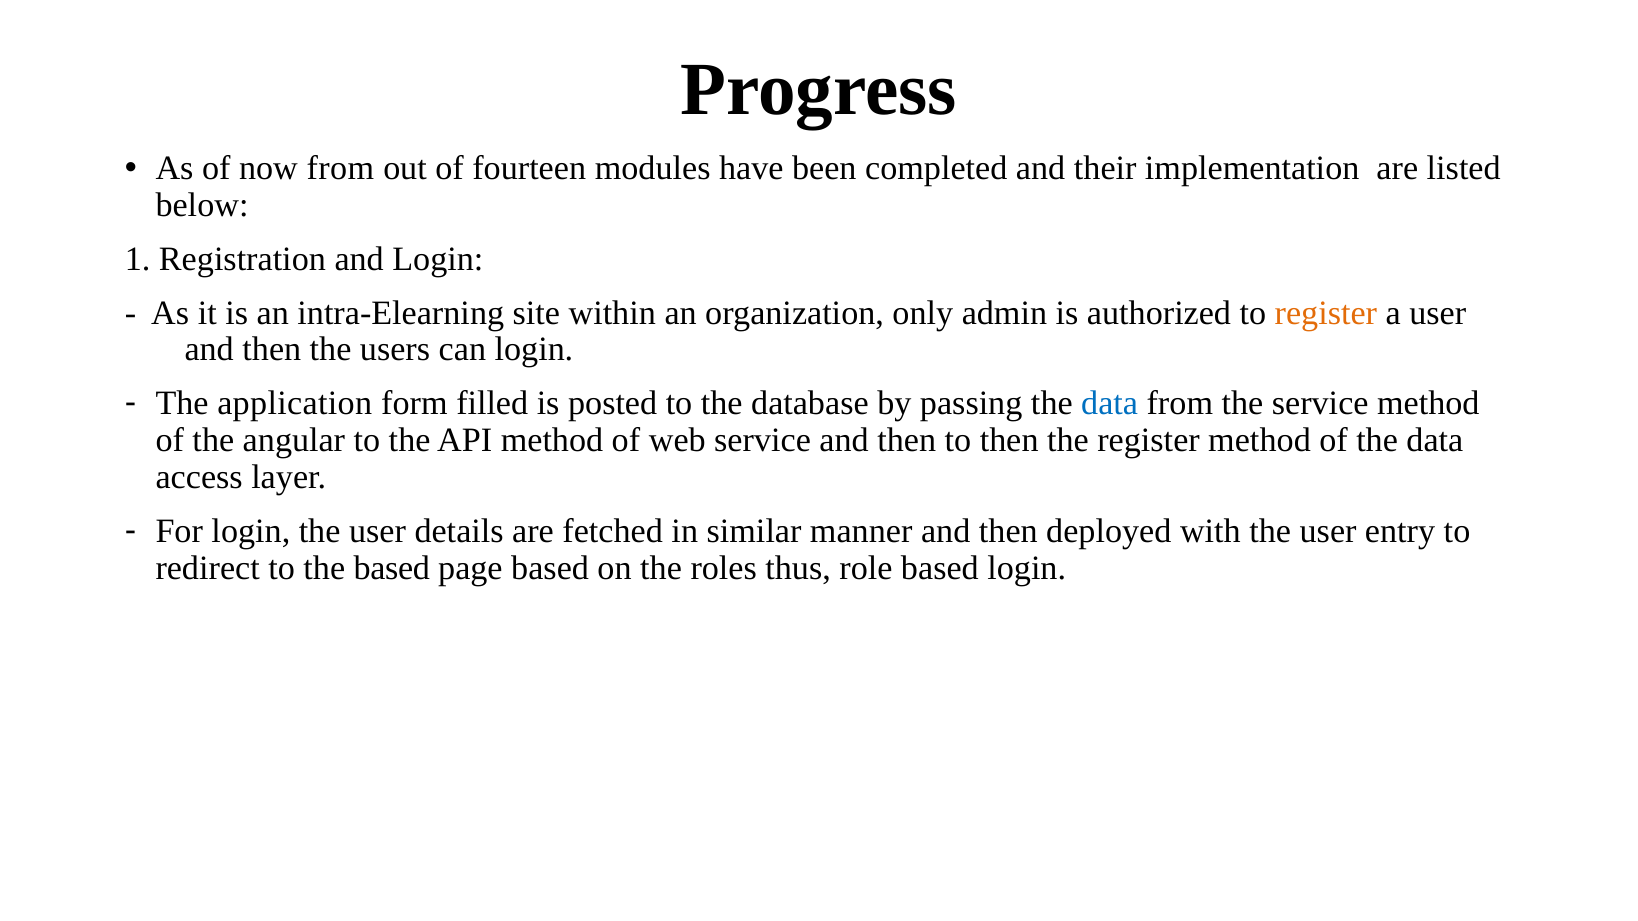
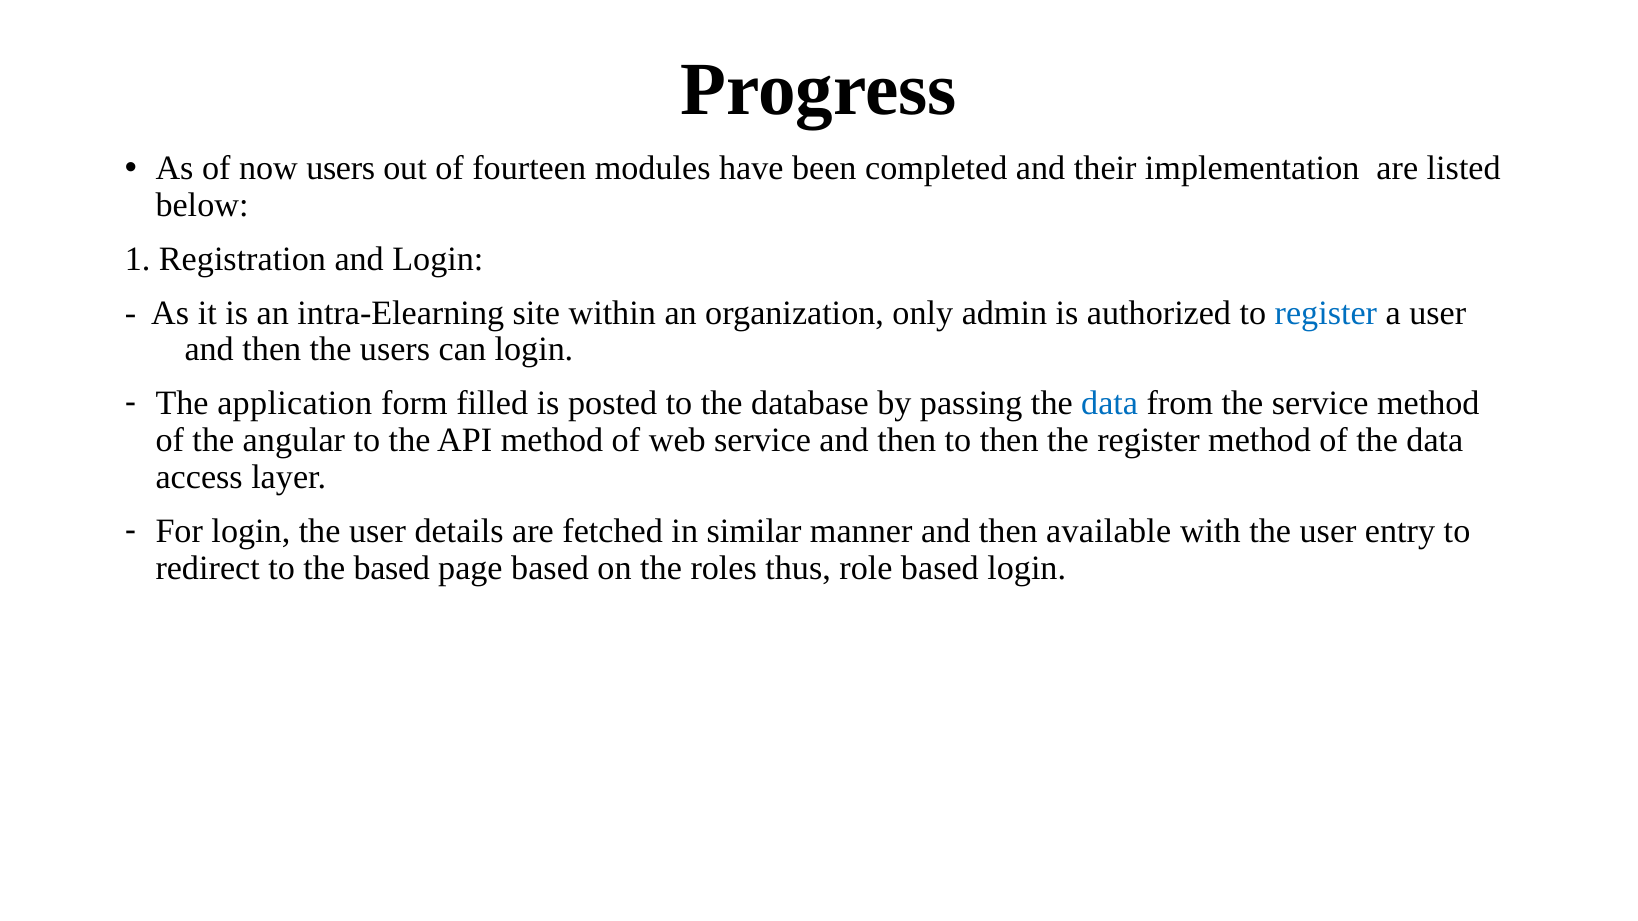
now from: from -> users (341, 168)
register colour: orange -> blue (1326, 313)
deployed: deployed -> available (1109, 531)
